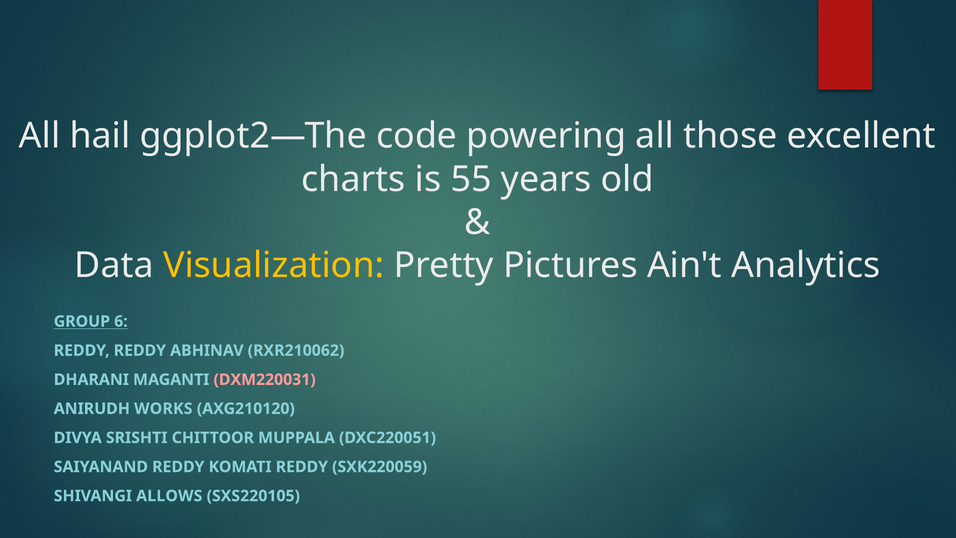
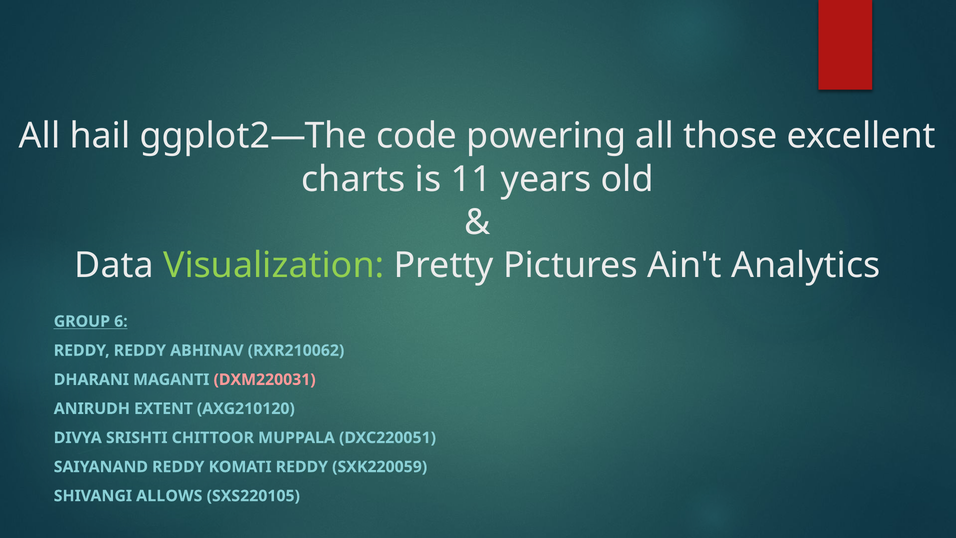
55: 55 -> 11 (471, 179)
Visualization colour: yellow -> light green (274, 265)
WORKS: WORKS -> EXTENT (163, 409)
